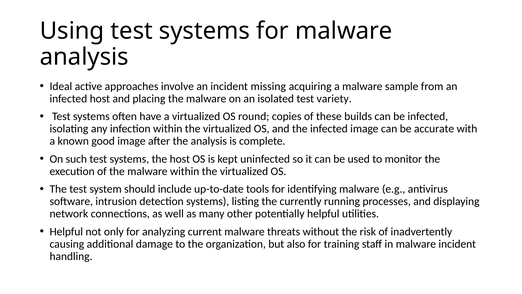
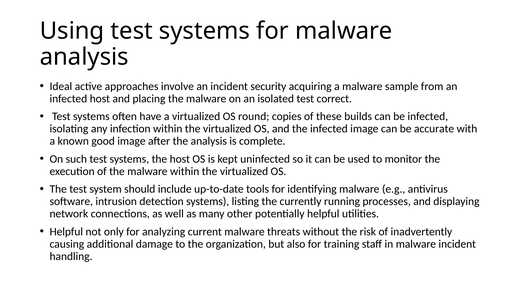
missing: missing -> security (268, 86)
variety: variety -> correct (334, 99)
